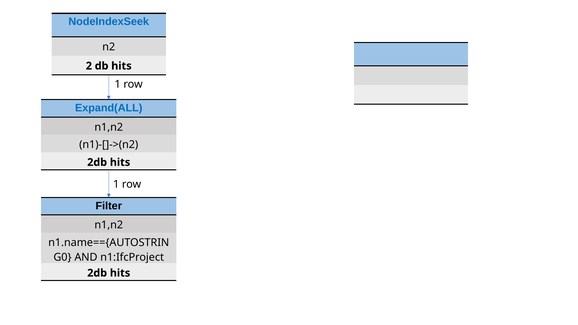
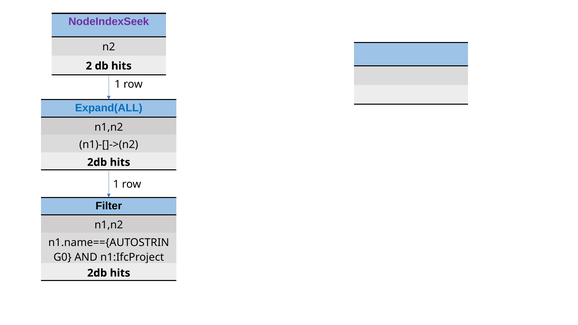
NodeIndexSeek colour: blue -> purple (109, 22)
